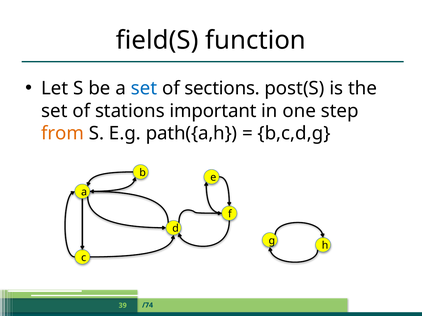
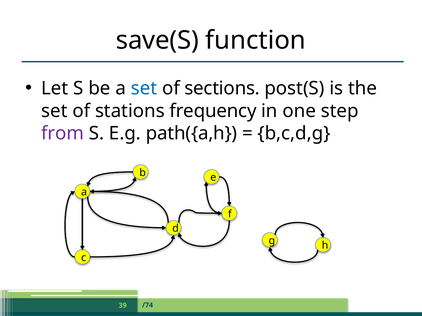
field(S: field(S -> save(S (157, 40)
important: important -> frequency (213, 111)
from colour: orange -> purple (63, 134)
